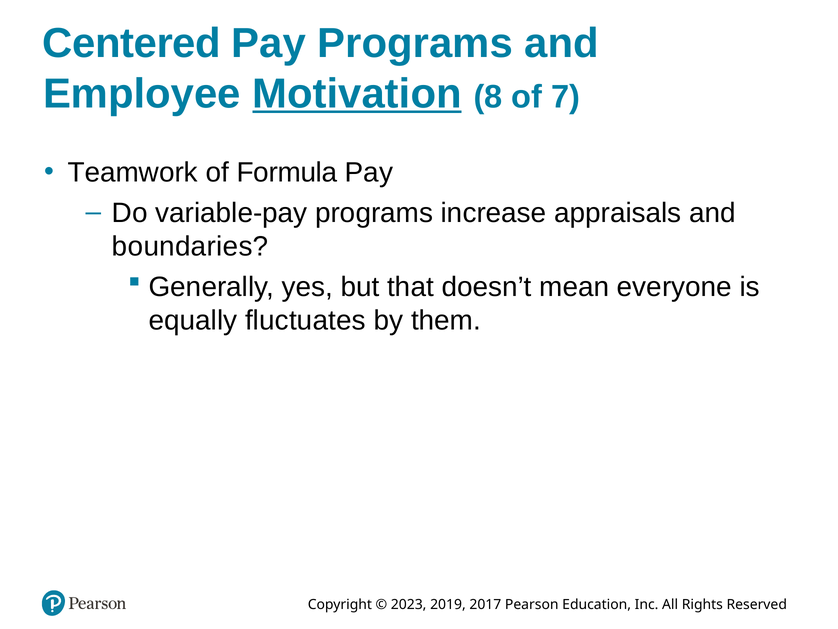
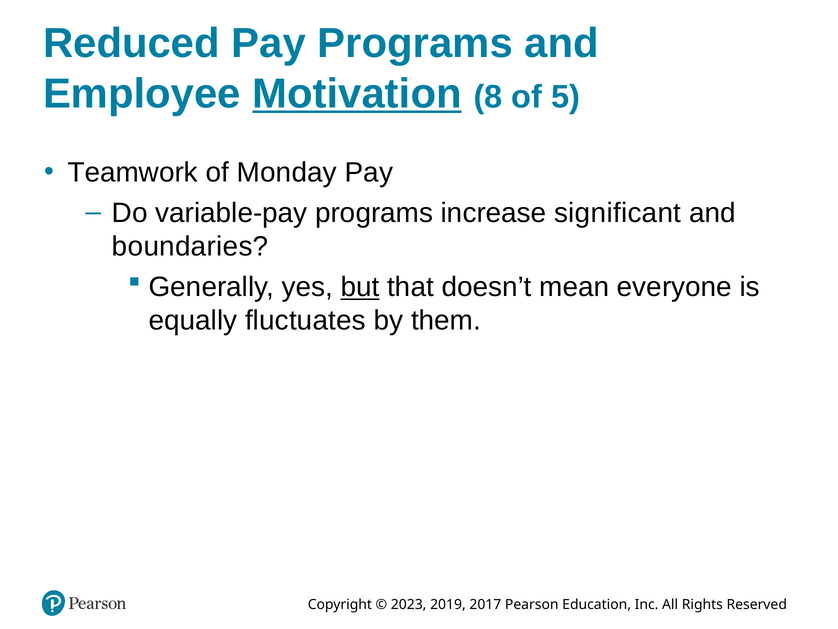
Centered: Centered -> Reduced (131, 43)
7: 7 -> 5 (566, 97)
Formula: Formula -> Monday (287, 172)
appraisals: appraisals -> significant (618, 213)
but underline: none -> present (360, 287)
